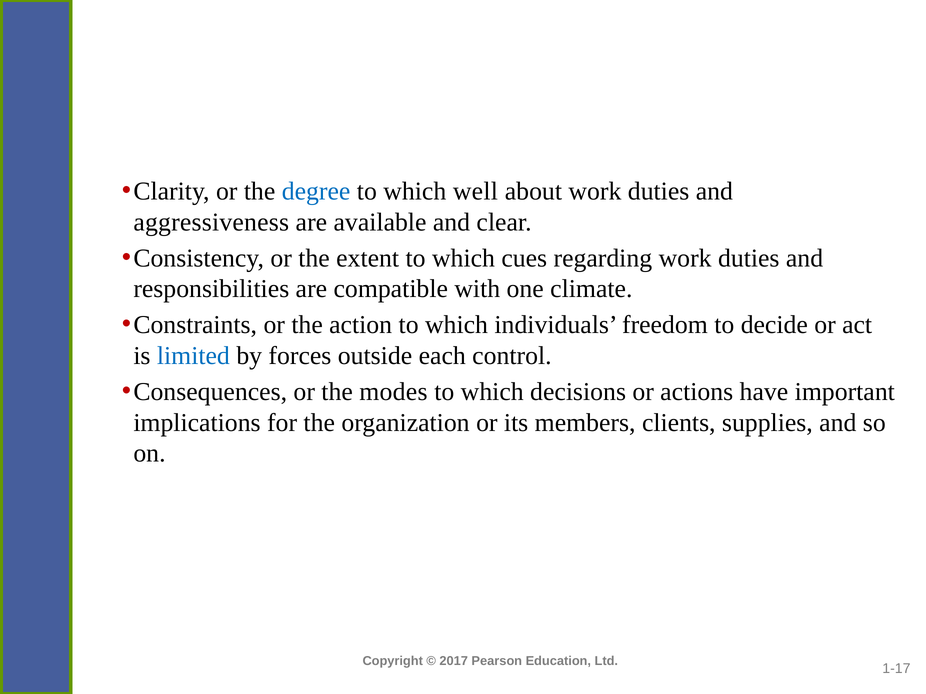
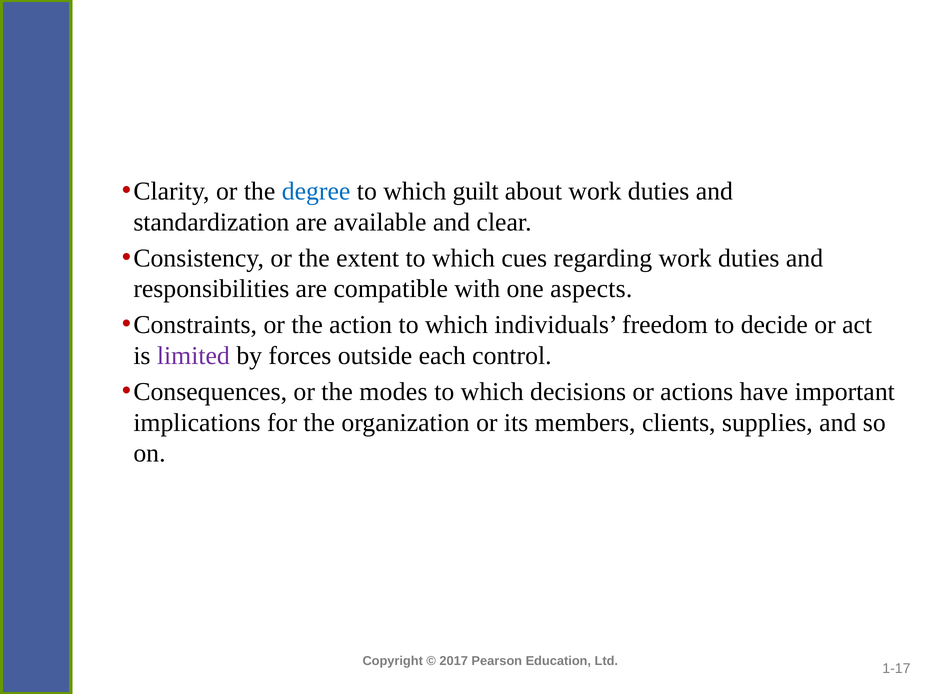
well: well -> guilt (476, 191)
aggressiveness: aggressiveness -> standardization (211, 222)
climate: climate -> aspects (591, 289)
limited colour: blue -> purple (193, 356)
